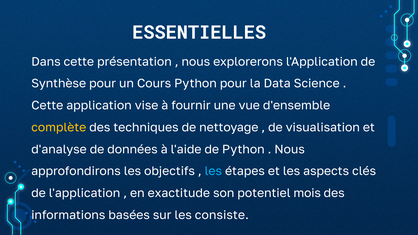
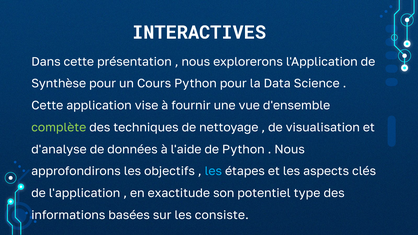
ESSENTIELLES: ESSENTIELLES -> INTERACTIVES (199, 33)
complète colour: yellow -> light green (59, 128)
mois: mois -> type (307, 193)
